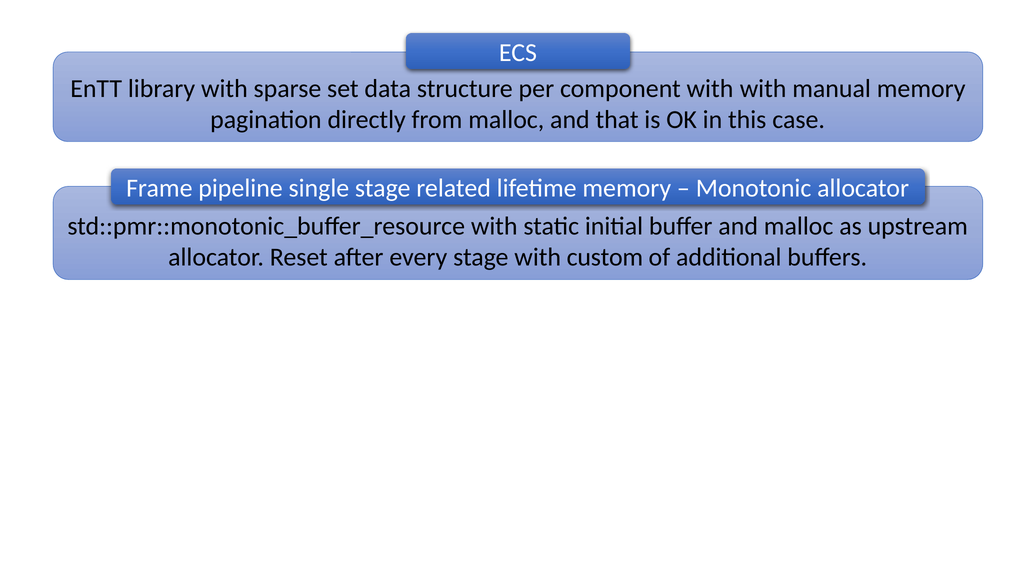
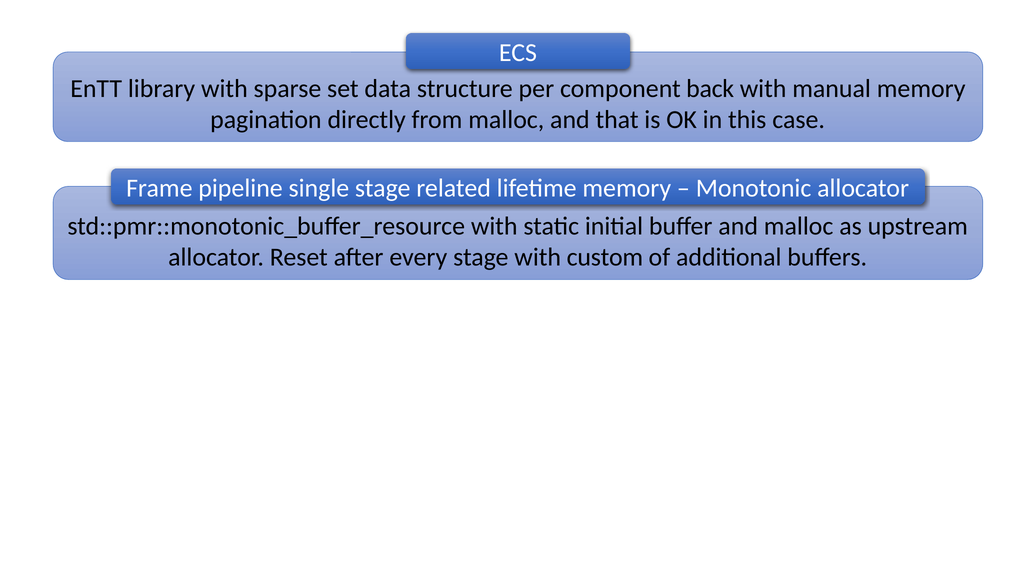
component with: with -> back (710, 89)
